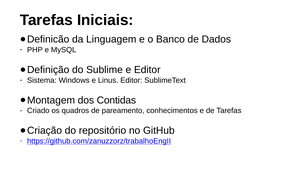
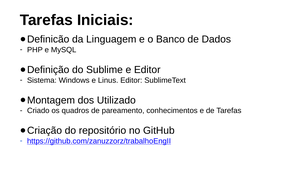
Contidas: Contidas -> Utilizado (116, 100)
